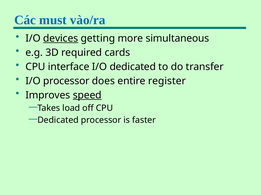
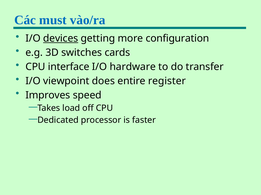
simultaneous: simultaneous -> configuration (177, 39)
required: required -> switches (82, 53)
I/O dedicated: dedicated -> hardware (133, 67)
I/O processor: processor -> viewpoint (66, 81)
speed underline: present -> none (87, 95)
